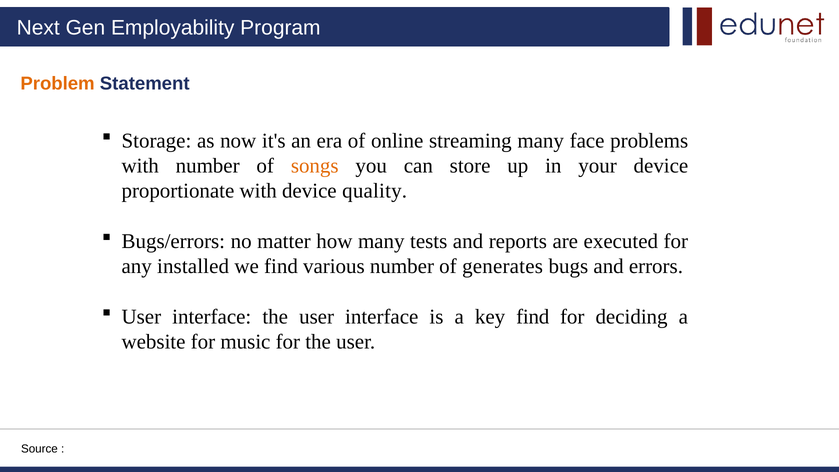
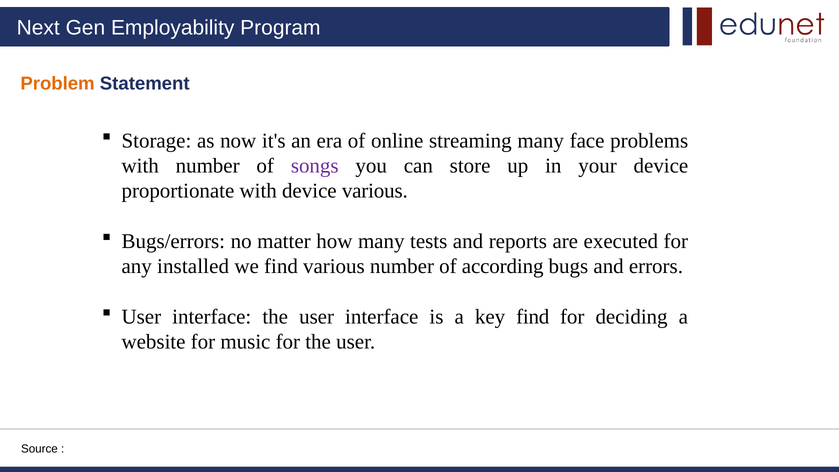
songs colour: orange -> purple (315, 166)
device quality: quality -> various (375, 191)
generates: generates -> according (503, 266)
